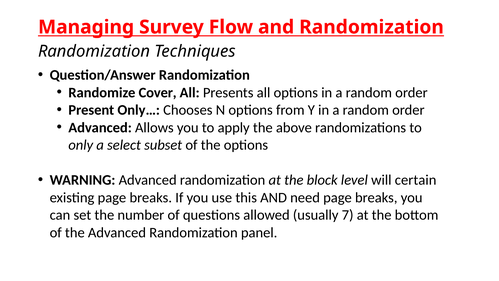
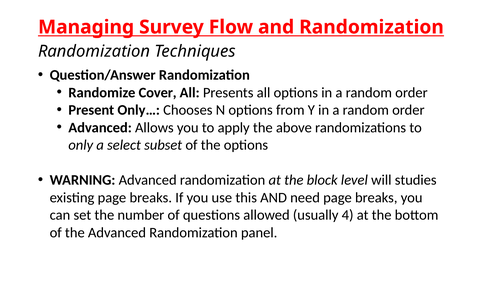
certain: certain -> studies (416, 180)
7: 7 -> 4 (348, 215)
